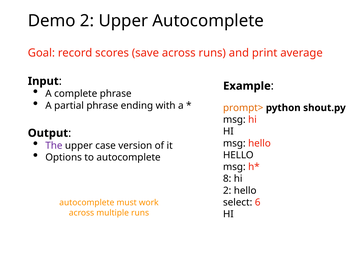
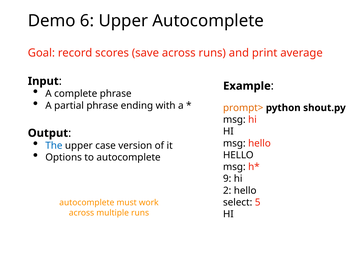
Demo 2: 2 -> 6 (87, 21)
The colour: purple -> blue (54, 146)
8: 8 -> 9 (227, 179)
6: 6 -> 5 (258, 202)
